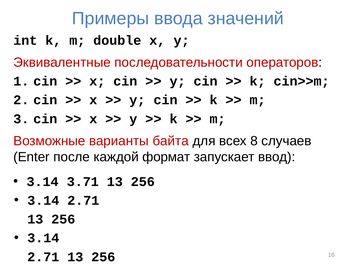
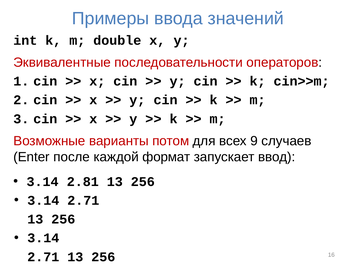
байта: байта -> потом (171, 141)
8: 8 -> 9 (254, 141)
3.71: 3.71 -> 2.81 (83, 182)
